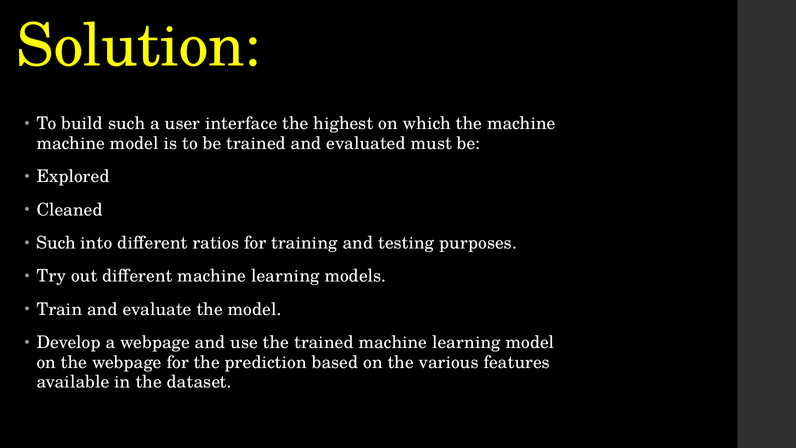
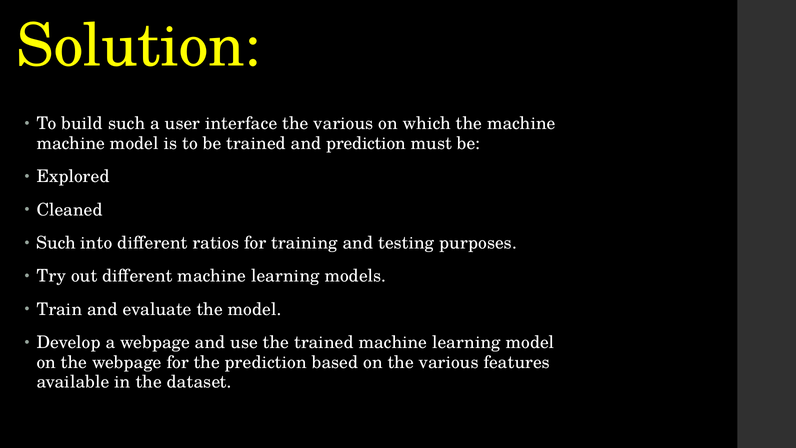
interface the highest: highest -> various (343, 124)
and evaluated: evaluated -> prediction (366, 143)
